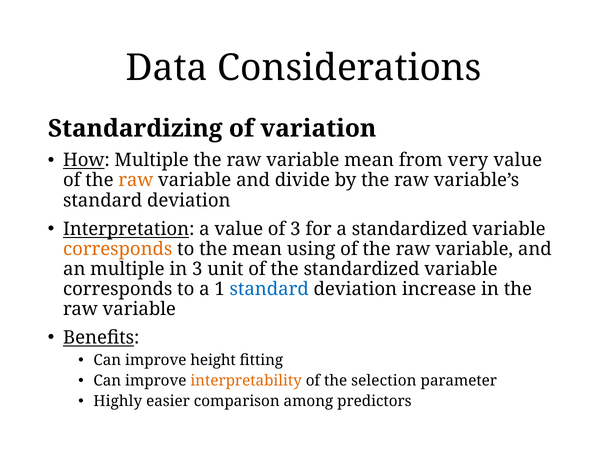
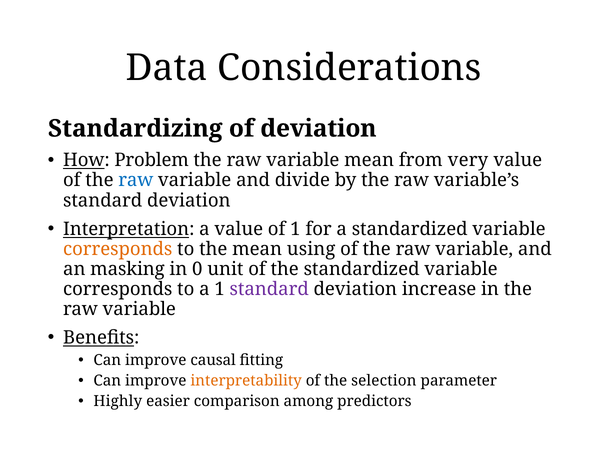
of variation: variation -> deviation (318, 129)
How Multiple: Multiple -> Problem (152, 160)
raw colour: orange -> blue (136, 180)
of 3: 3 -> 1 (295, 229)
an multiple: multiple -> masking (127, 269)
in 3: 3 -> 0 (197, 269)
standard colour: blue -> purple (269, 289)
height: height -> causal (213, 360)
